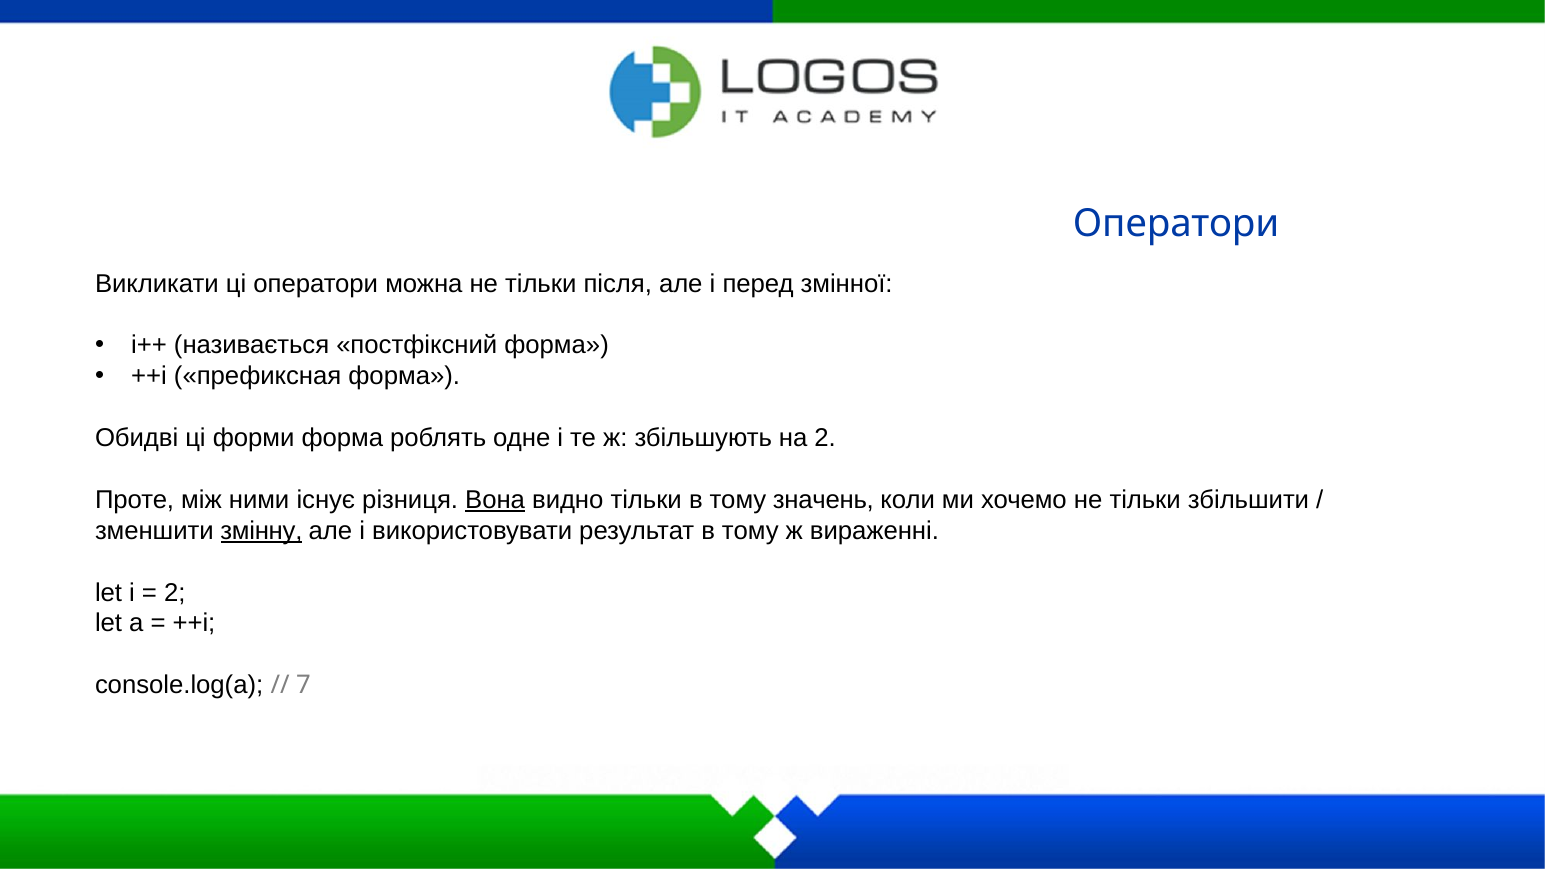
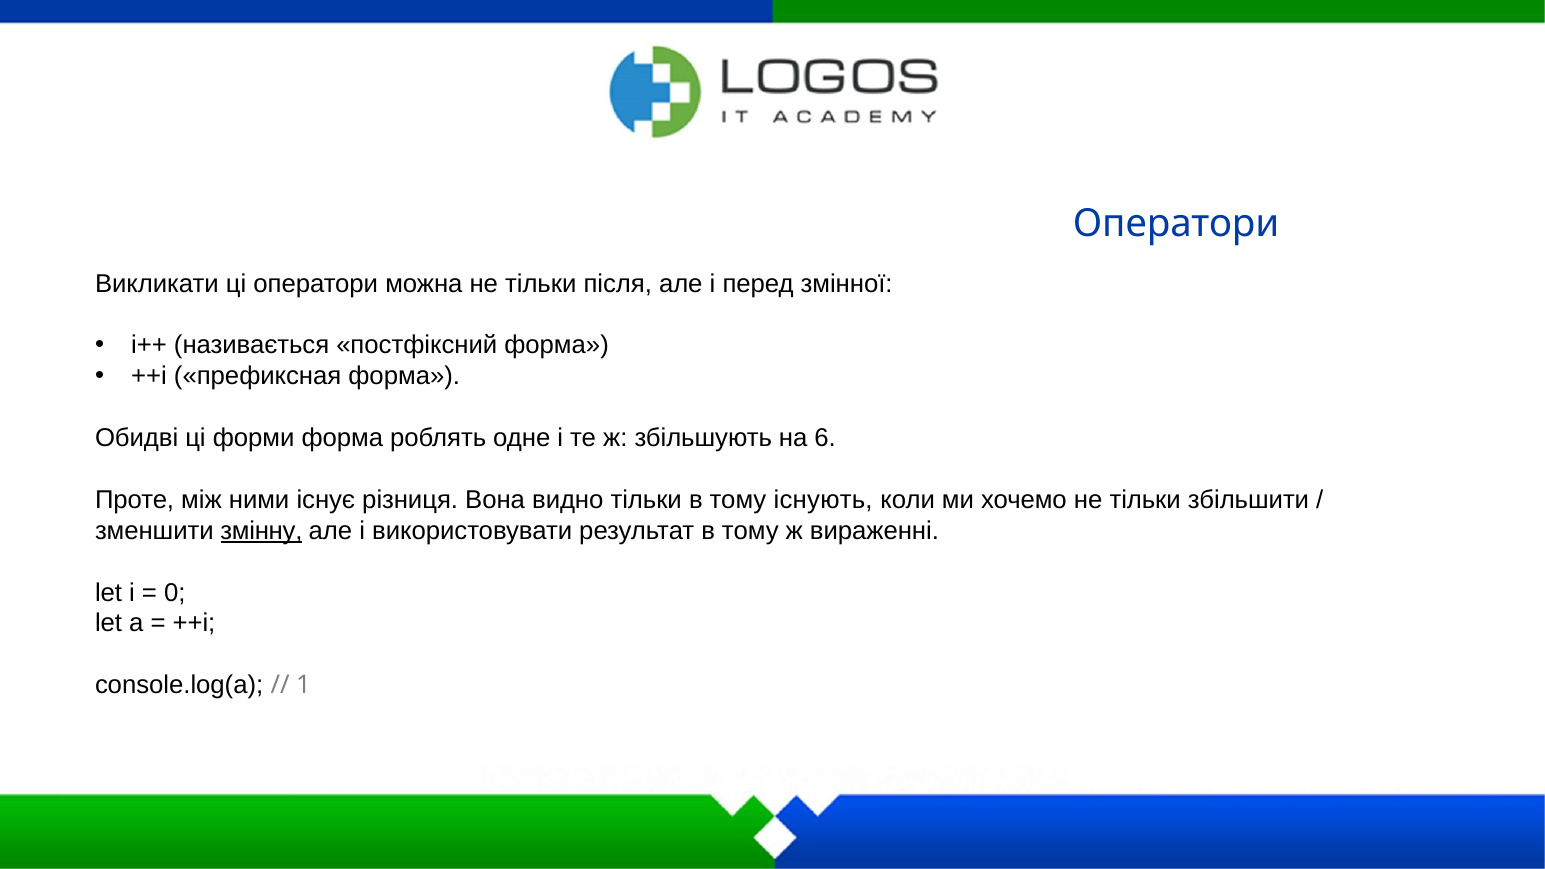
на 2: 2 -> 6 (825, 438)
Вона underline: present -> none (495, 500)
значень: значень -> існують (823, 500)
2: 2 -> 0 (175, 593)
7: 7 -> 1 (304, 685)
